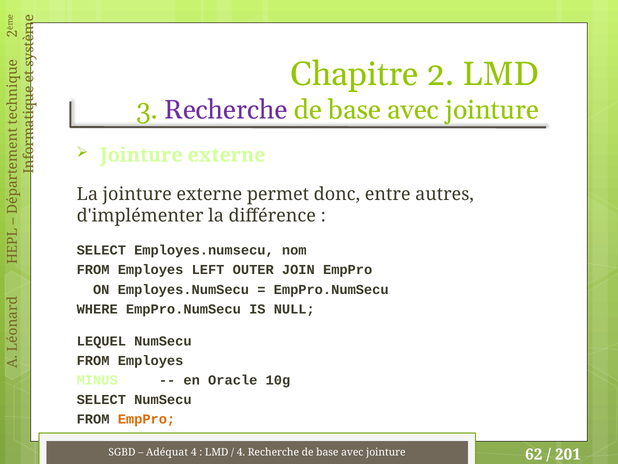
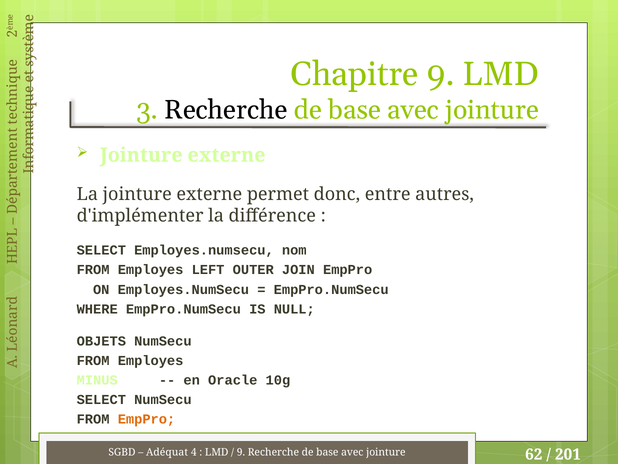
Chapitre 2: 2 -> 9 (441, 74)
Recherche colour: purple -> black (226, 110)
LEQUEL: LEQUEL -> OBJETS (101, 341)
4: 4 -> 9 (241, 452)
